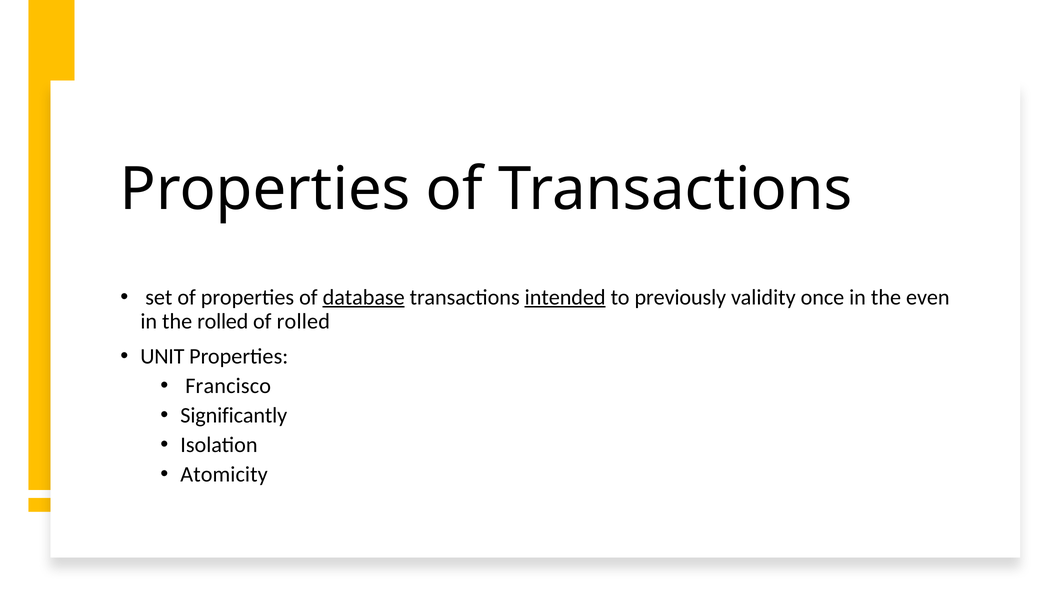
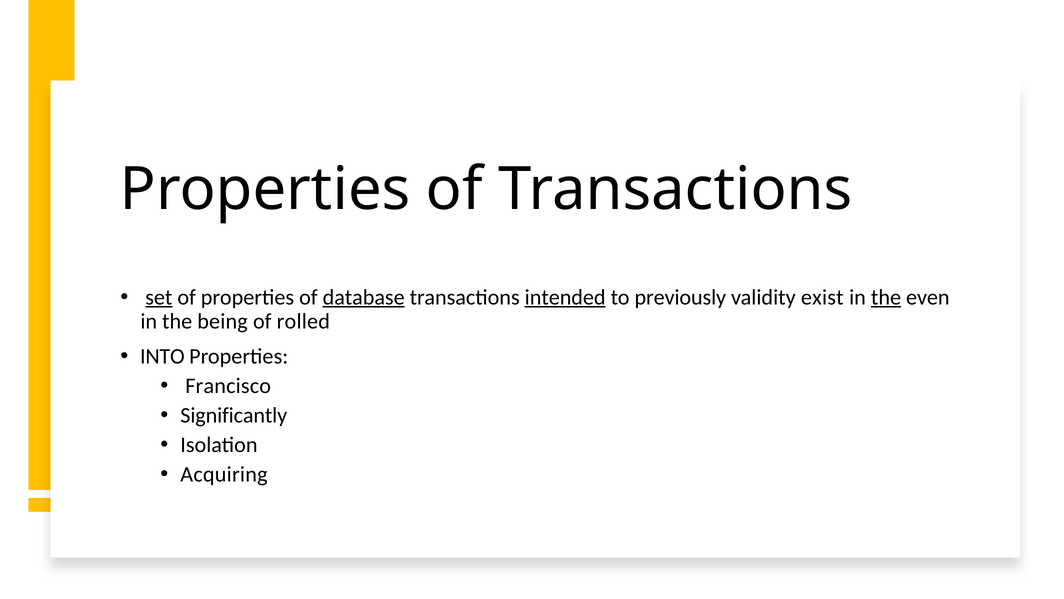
set underline: none -> present (159, 297)
once: once -> exist (822, 297)
the underline: none -> present (886, 297)
the rolled: rolled -> being (223, 321)
UNIT: UNIT -> INTO (162, 356)
Atomicity: Atomicity -> Acquiring (224, 474)
